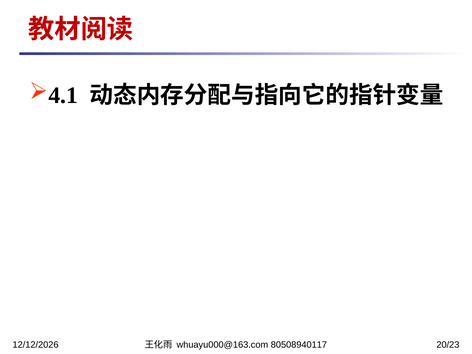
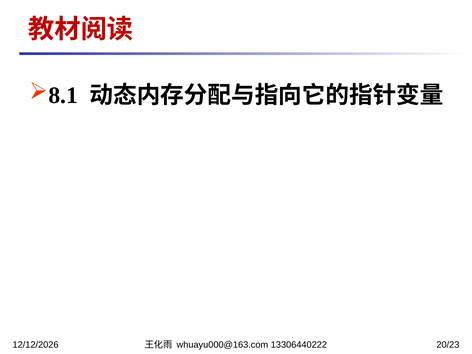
4.1: 4.1 -> 8.1 (63, 95)
80508940117: 80508940117 -> 13306440222 (299, 345)
